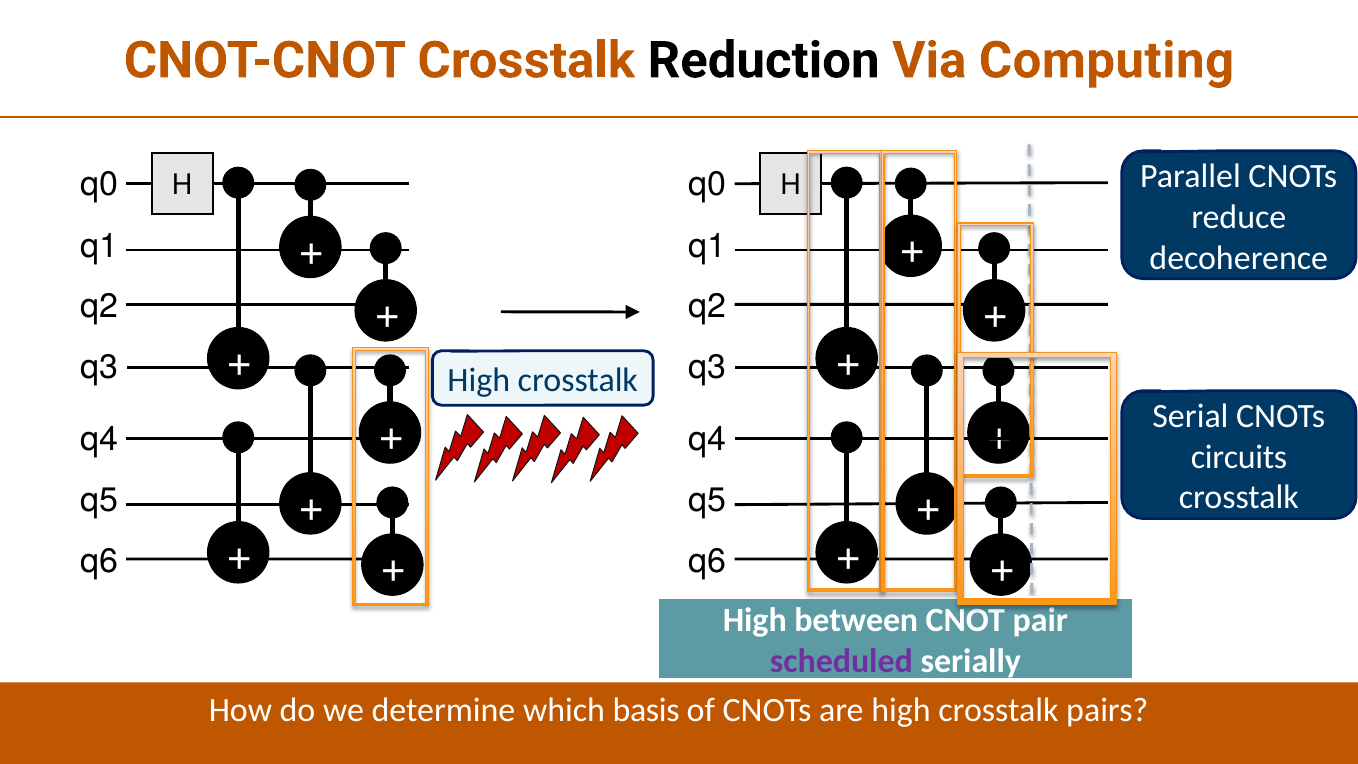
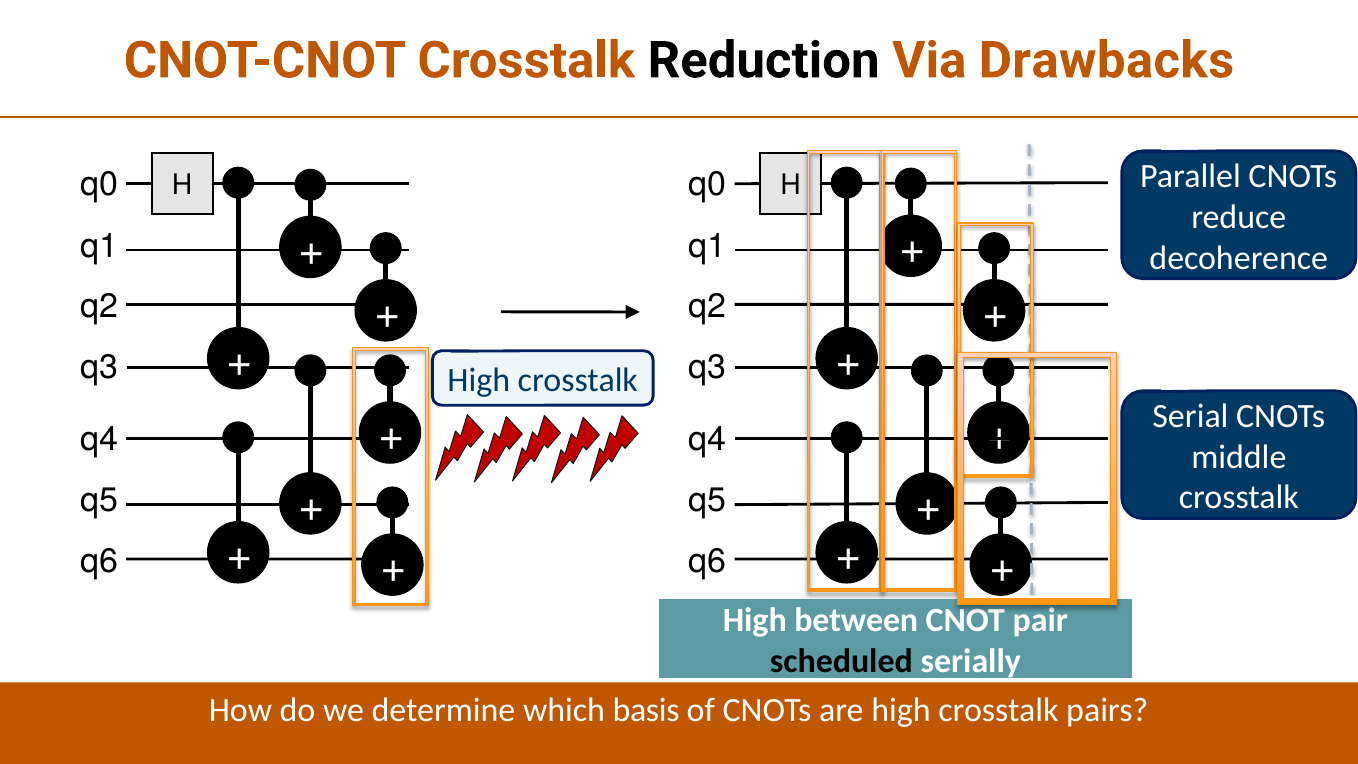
Computing: Computing -> Drawbacks (1107, 61)
circuits: circuits -> middle (1239, 457)
scheduled colour: purple -> black (841, 661)
